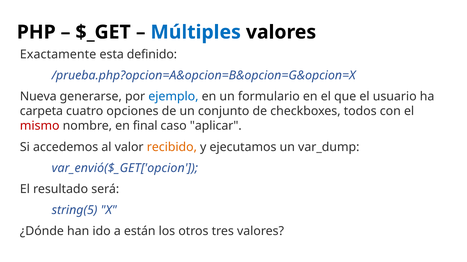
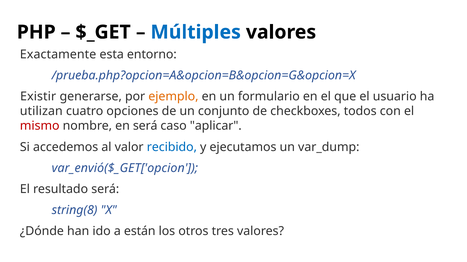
definido: definido -> entorno (152, 54)
Nueva: Nueva -> Existir (38, 97)
ejemplo colour: blue -> orange (173, 97)
carpeta: carpeta -> utilizan (41, 111)
en final: final -> será (145, 126)
recibido colour: orange -> blue (172, 147)
string(5: string(5 -> string(8 (75, 211)
